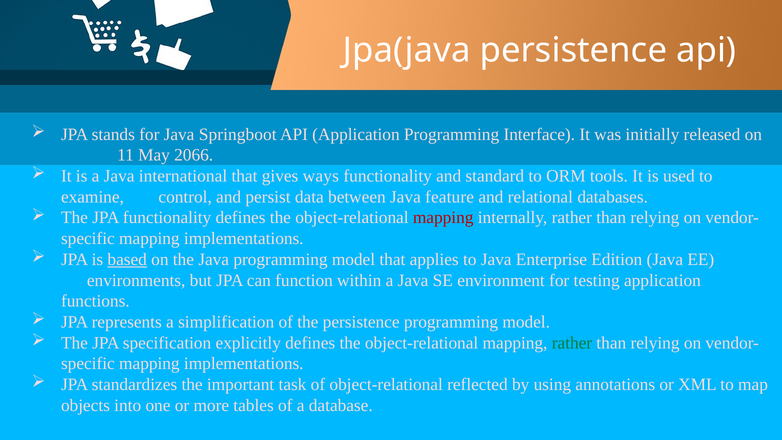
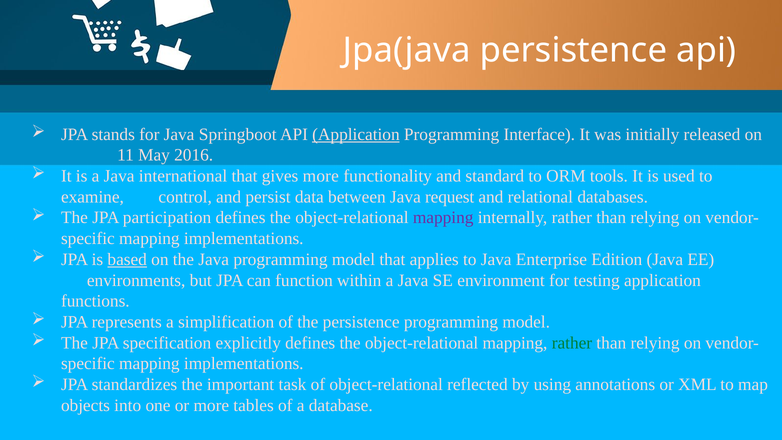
Application underline: none -> present (356, 134)
2066: 2066 -> 2016 (194, 155)
gives ways: ways -> more (321, 176)
feature: feature -> request (450, 197)
JPA functionality: functionality -> participation (167, 218)
mapping colour: red -> purple (443, 218)
